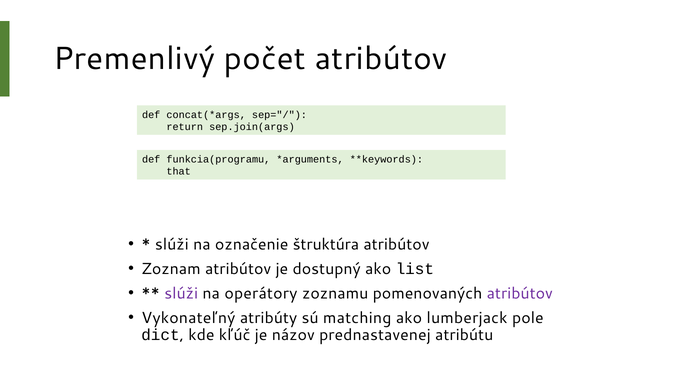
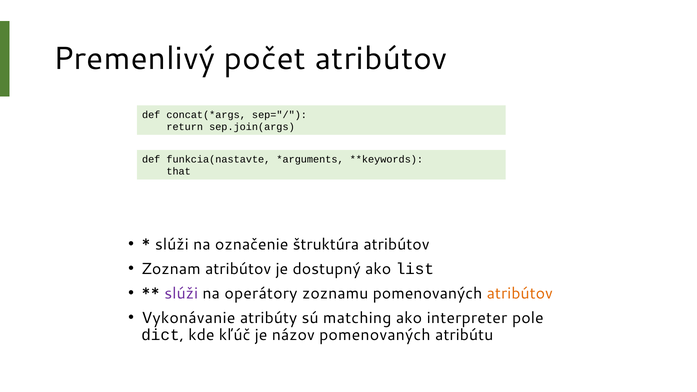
funkcia(programu: funkcia(programu -> funkcia(nastavte (218, 159)
atribútov colour: purple -> orange (520, 293)
Vykonateľný: Vykonateľný -> Vykonávanie (188, 318)
lumberjack: lumberjack -> interpreter (467, 318)
názov prednastavenej: prednastavenej -> pomenovaných (375, 335)
